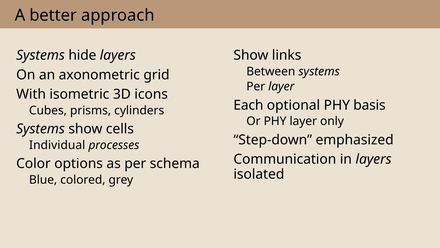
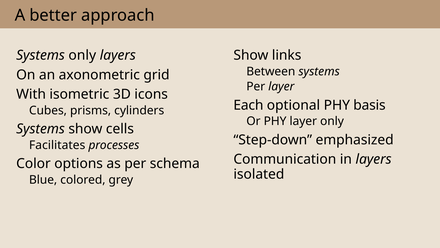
Systems hide: hide -> only (82, 55)
Individual: Individual -> Facilitates (57, 145)
